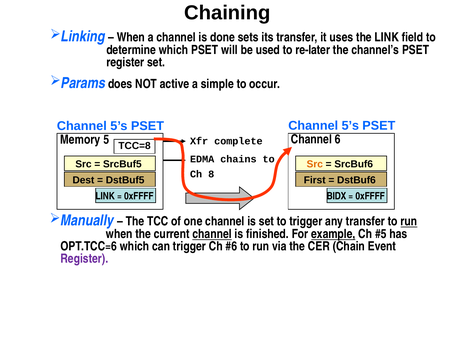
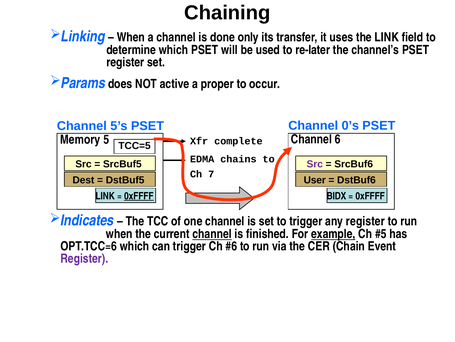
sets: sets -> only (248, 37)
simple: simple -> proper (217, 84)
PSET Channel 5’s: 5’s -> 0’s (350, 125)
TCC=8: TCC=8 -> TCC=5 (135, 146)
Src colour: orange -> purple (315, 164)
8: 8 -> 7 (211, 174)
First: First -> User (315, 180)
0xFFFF underline: none -> present (139, 196)
Manually: Manually -> Indicates (87, 220)
any transfer: transfer -> register (365, 221)
run underline: present -> none (409, 221)
